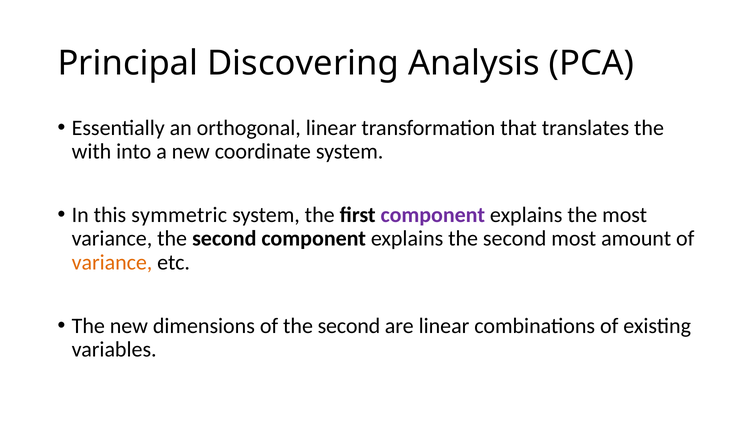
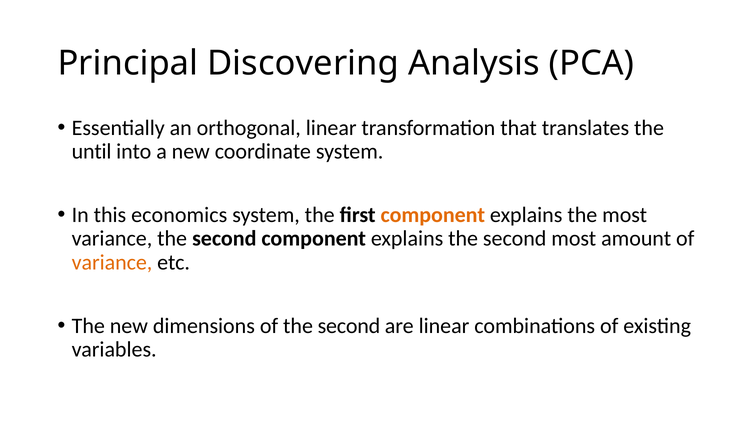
with: with -> until (92, 151)
symmetric: symmetric -> economics (179, 215)
component colour: purple -> orange (433, 215)
